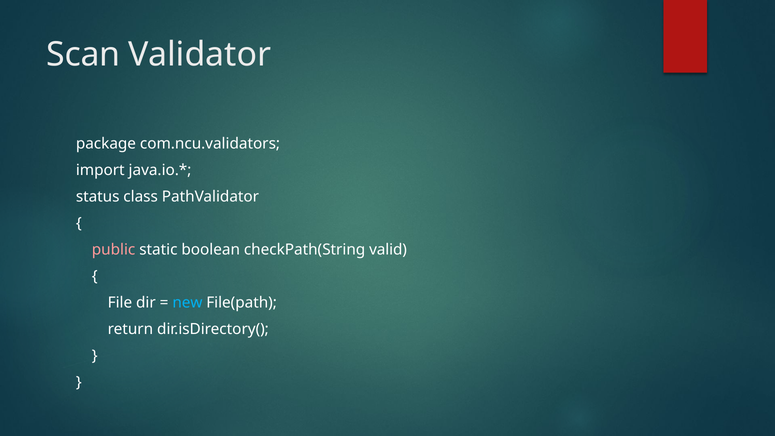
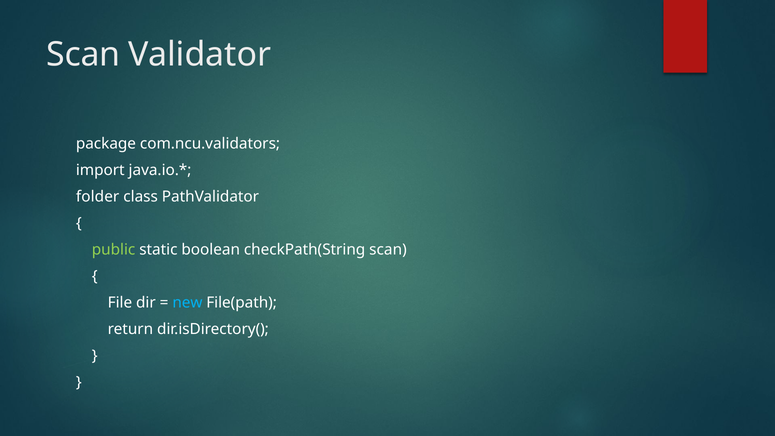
status: status -> folder (98, 197)
public colour: pink -> light green (114, 250)
checkPath(String valid: valid -> scan (388, 250)
